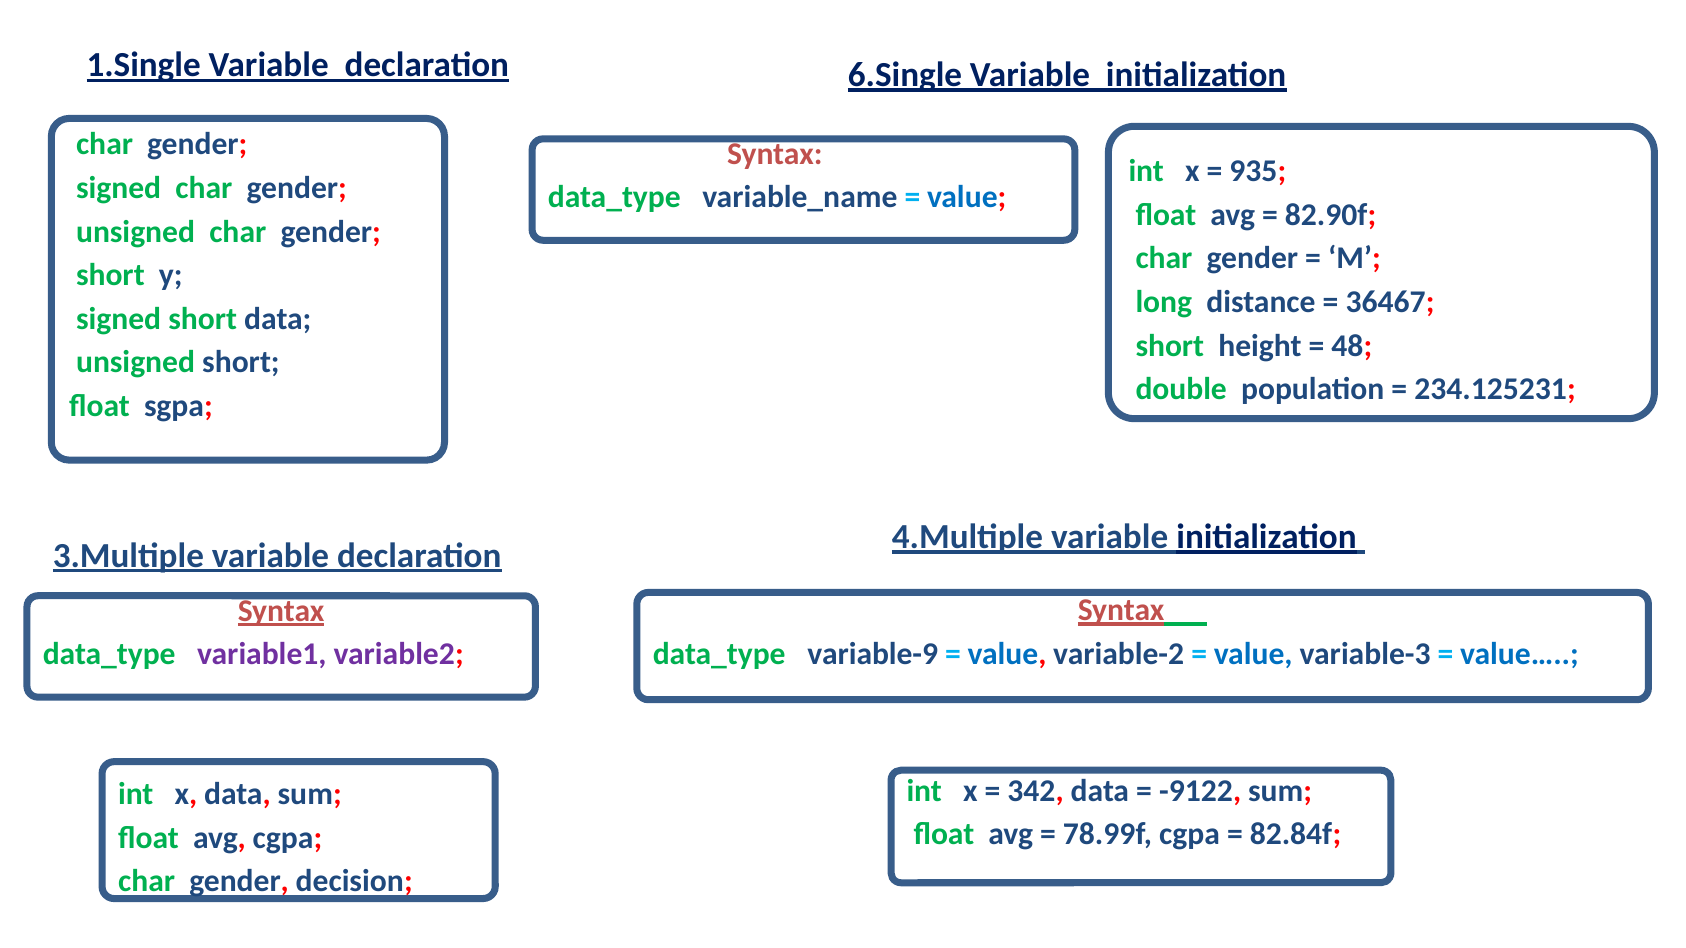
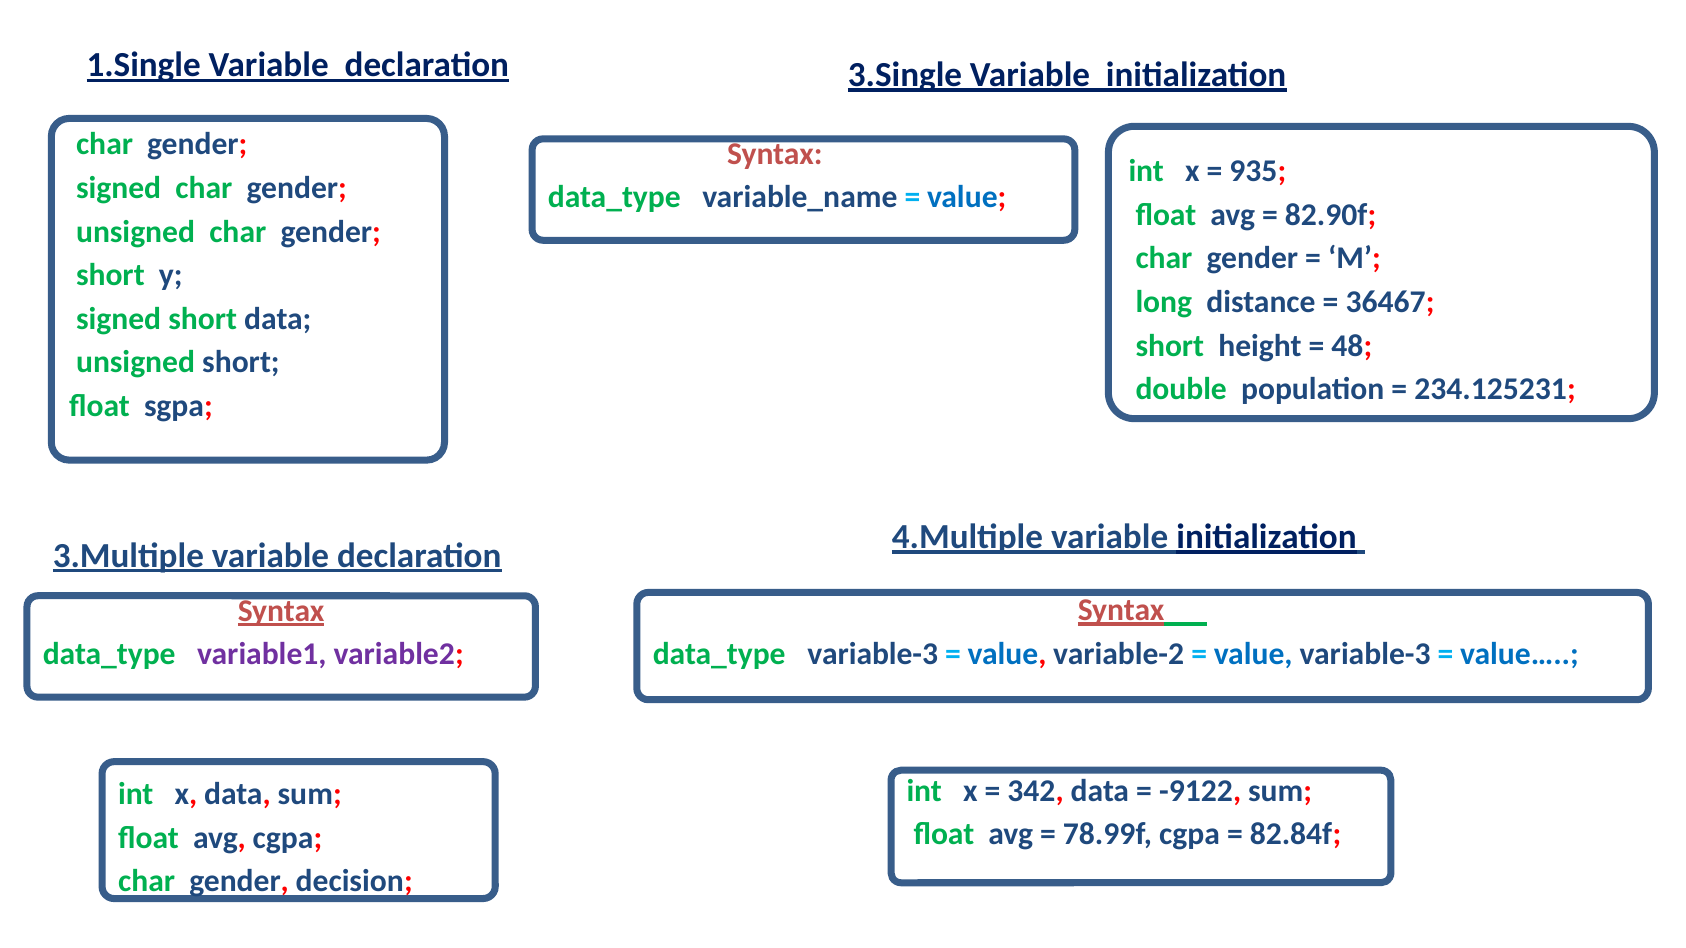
6.Single: 6.Single -> 3.Single (905, 75)
data_type variable-9: variable-9 -> variable-3 (873, 654)
